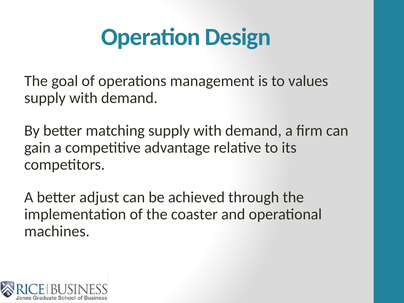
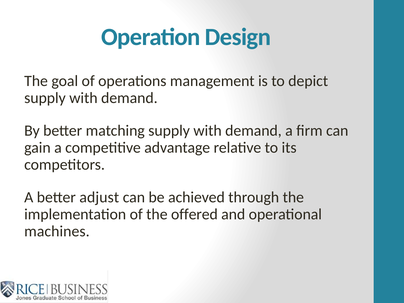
values: values -> depict (308, 81)
coaster: coaster -> offered (194, 214)
